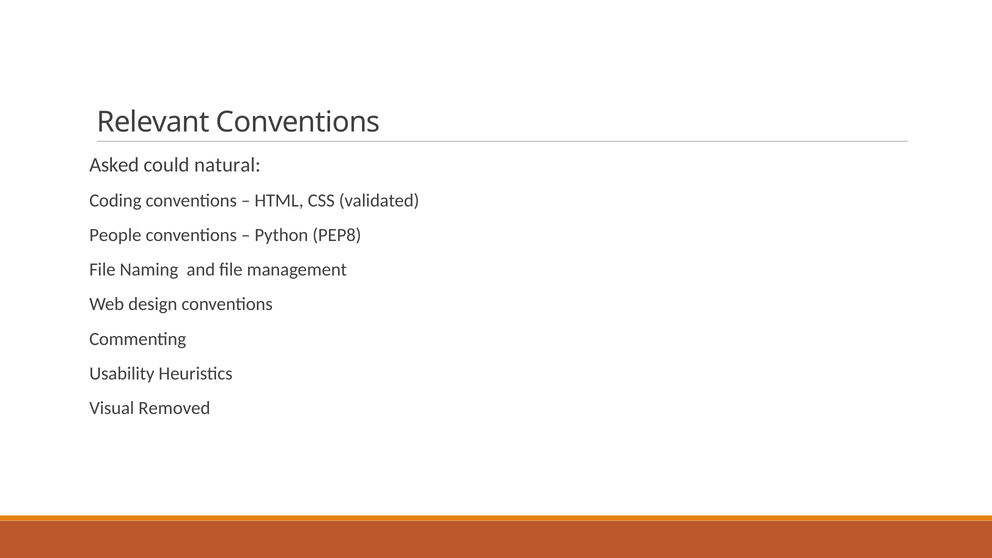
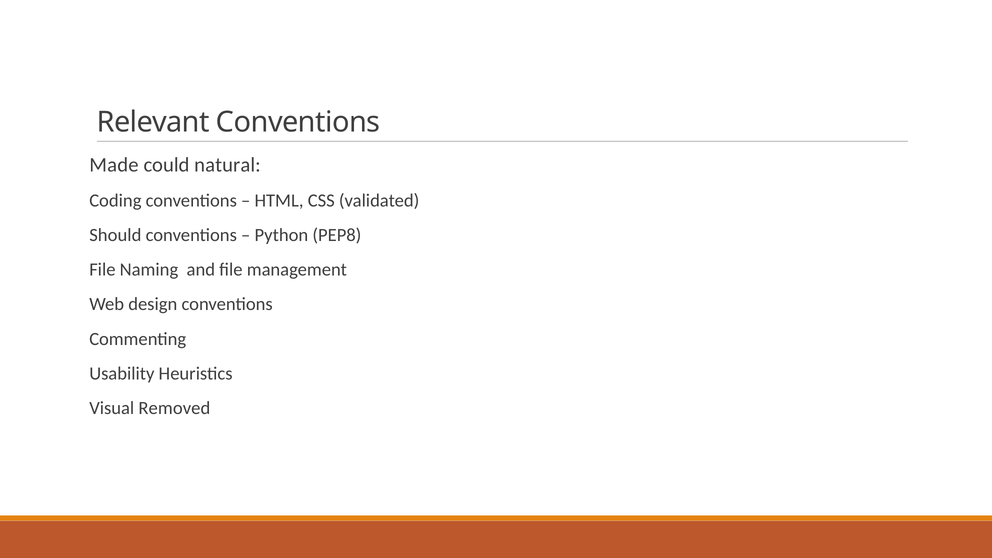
Asked: Asked -> Made (114, 165)
People: People -> Should (115, 235)
